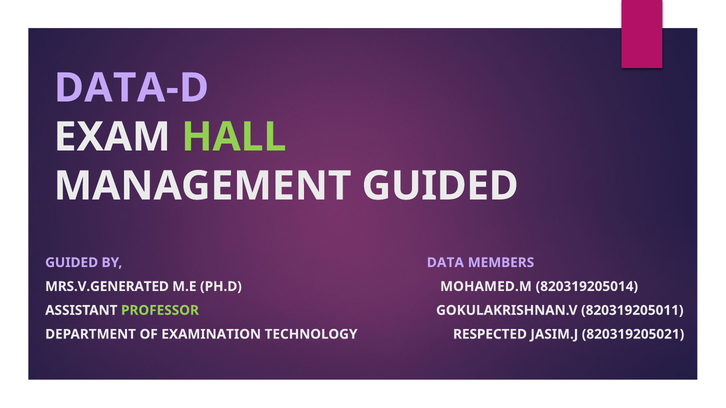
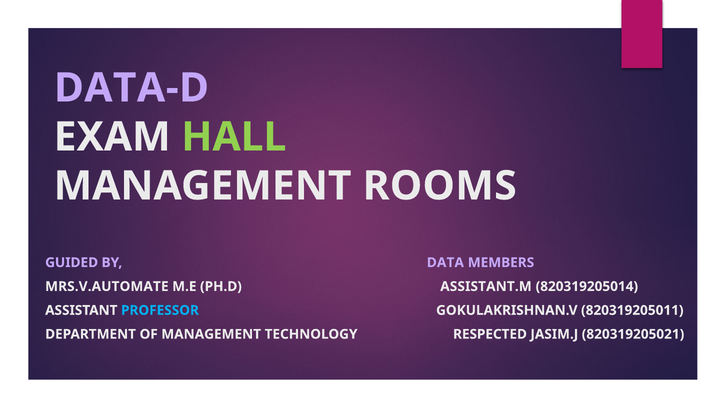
MANAGEMENT GUIDED: GUIDED -> ROOMS (440, 186)
MRS.V.GENERATED: MRS.V.GENERATED -> MRS.V.AUTOMATE (107, 287)
MOHAMED.M: MOHAMED.M -> ASSISTANT.M (486, 287)
PROFESSOR colour: light green -> light blue (160, 311)
OF EXAMINATION: EXAMINATION -> MANAGEMENT (211, 335)
